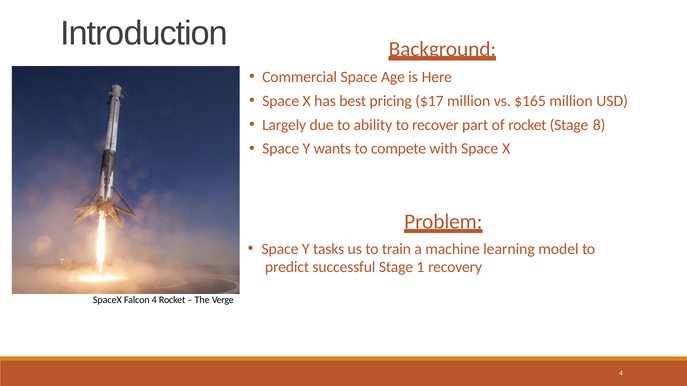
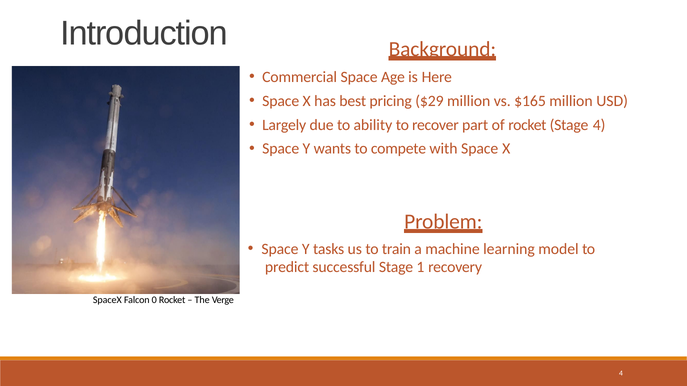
$17: $17 -> $29 (429, 101)
Stage 8: 8 -> 4 (599, 125)
Falcon 4: 4 -> 0 (154, 300)
